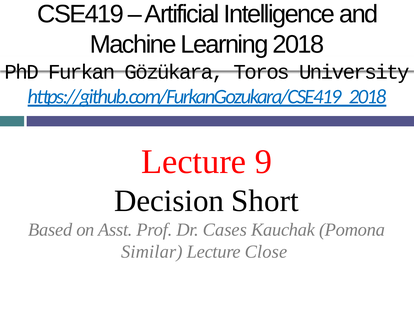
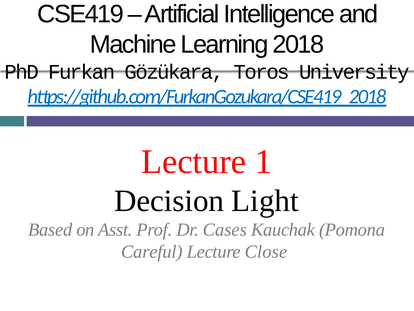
9: 9 -> 1 (263, 161)
Short: Short -> Light (265, 201)
Similar: Similar -> Careful (152, 251)
